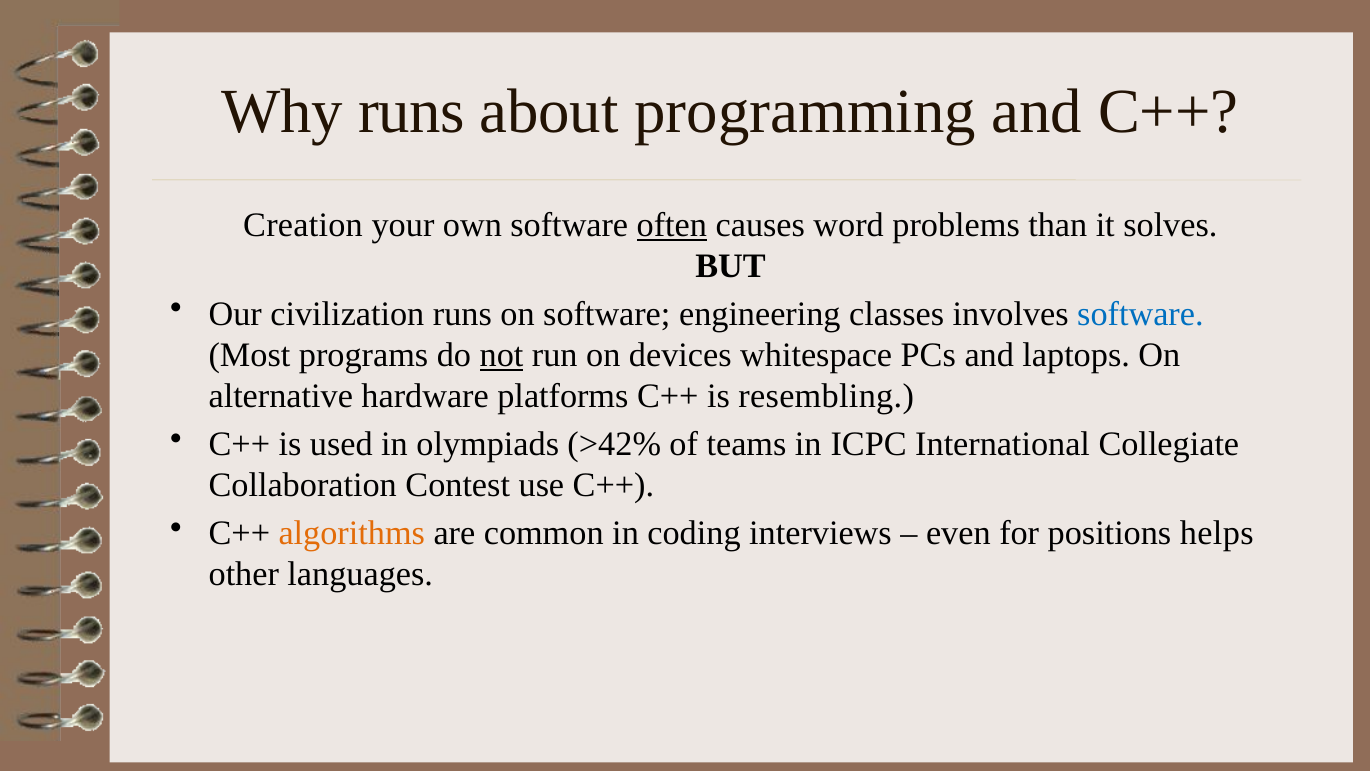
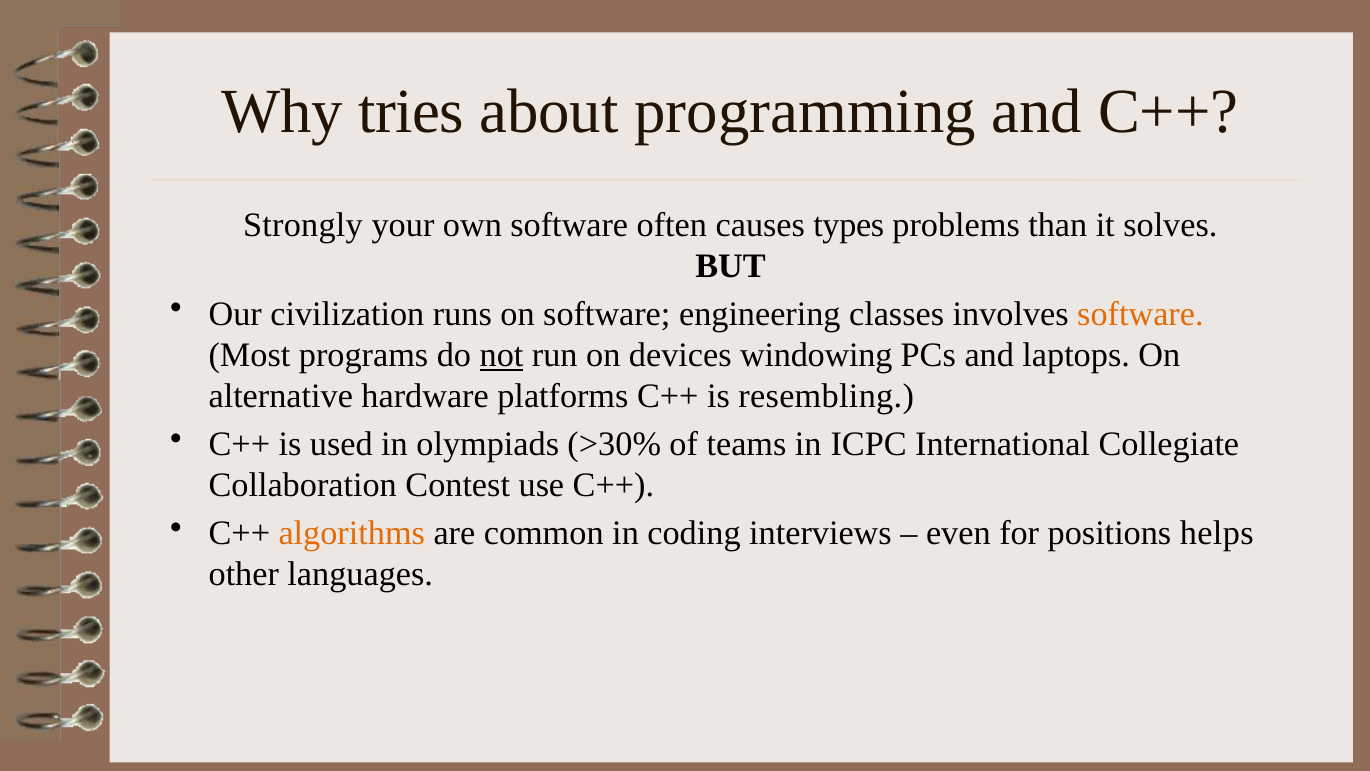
Why runs: runs -> tries (412, 111)
Creation: Creation -> Strongly (303, 225)
often underline: present -> none (672, 225)
word: word -> types (849, 225)
software colour: blue -> orange (1140, 314)
whitespace: whitespace -> windowing (816, 355)
>42%: >42% -> >30% (614, 444)
